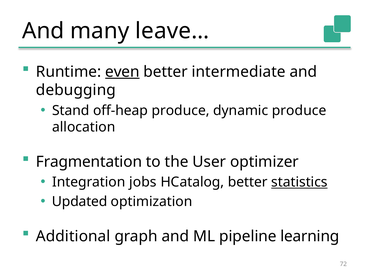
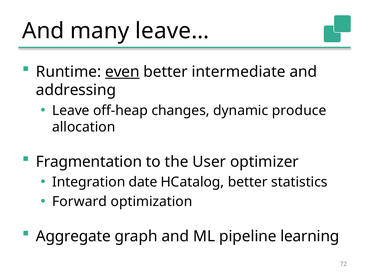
debugging: debugging -> addressing (76, 90)
Stand: Stand -> Leave (71, 110)
off-heap produce: produce -> changes (181, 110)
jobs: jobs -> date (143, 182)
statistics underline: present -> none (299, 182)
Updated: Updated -> Forward (80, 201)
Additional: Additional -> Aggregate (73, 236)
